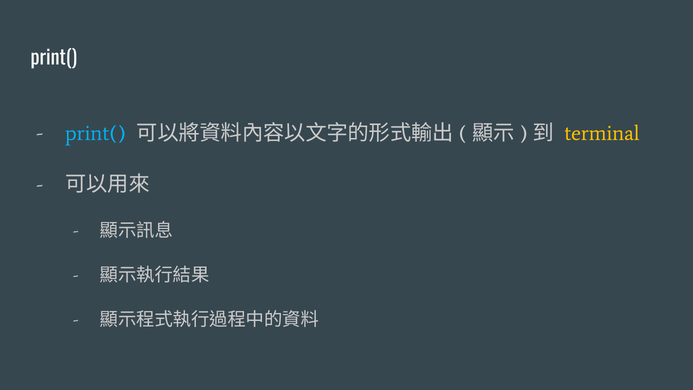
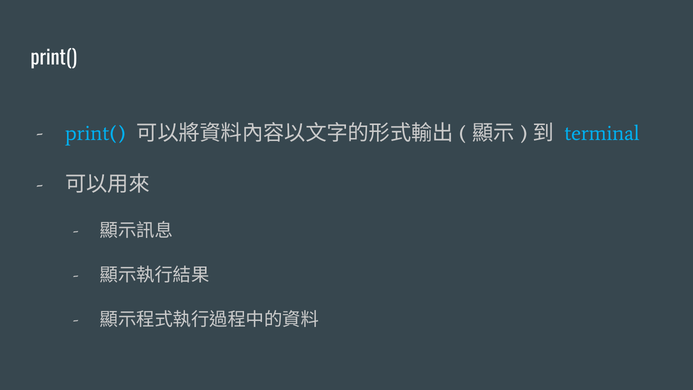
terminal colour: yellow -> light blue (602, 133)
